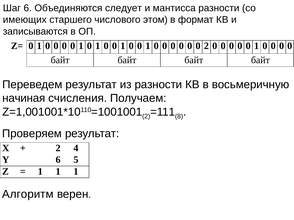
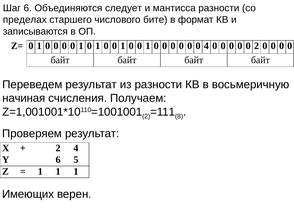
имеющих: имеющих -> пределах (25, 20)
этом: этом -> бите (155, 20)
0 2: 2 -> 4 (206, 46)
1: 1 -> 2 (257, 46)
Алгоритм: Алгоритм -> Имеющих (28, 195)
